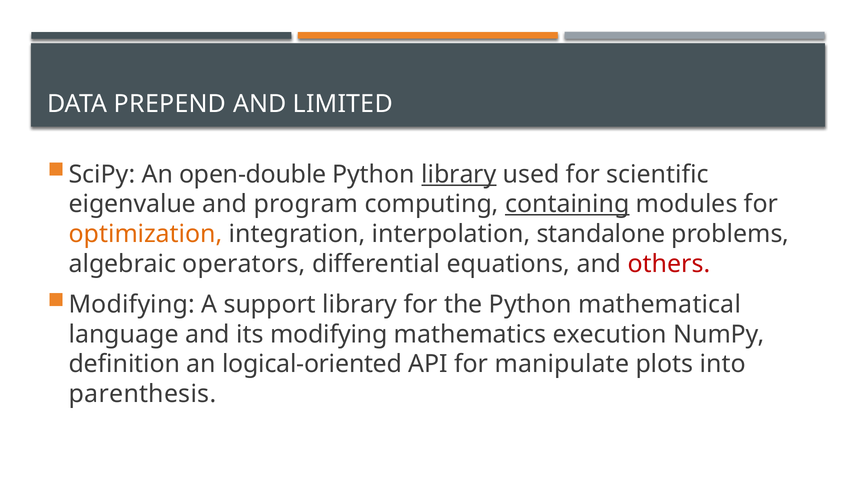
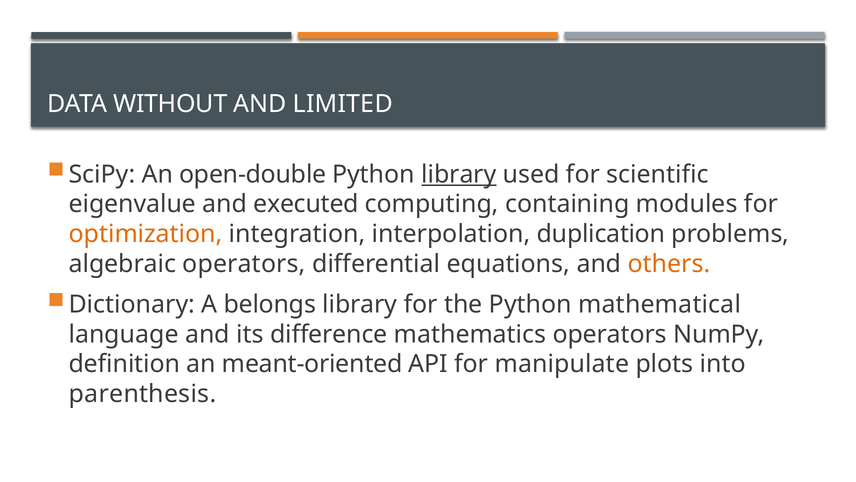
PREPEND: PREPEND -> WITHOUT (170, 104)
program: program -> executed (306, 204)
containing underline: present -> none (567, 204)
standalone: standalone -> duplication (601, 234)
others colour: red -> orange (669, 264)
Modifying: Modifying -> Dictionary (132, 304)
support: support -> belongs (270, 304)
its modifying: modifying -> difference (329, 334)
mathematics execution: execution -> operators (610, 334)
logical-oriented: logical-oriented -> meant-oriented (312, 364)
